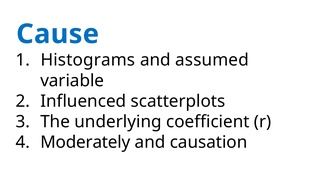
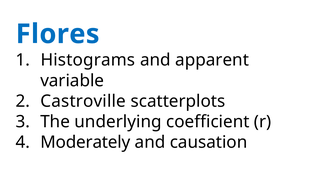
Cause: Cause -> Flores (58, 34)
assumed: assumed -> apparent (212, 60)
Influenced: Influenced -> Castroville (83, 101)
